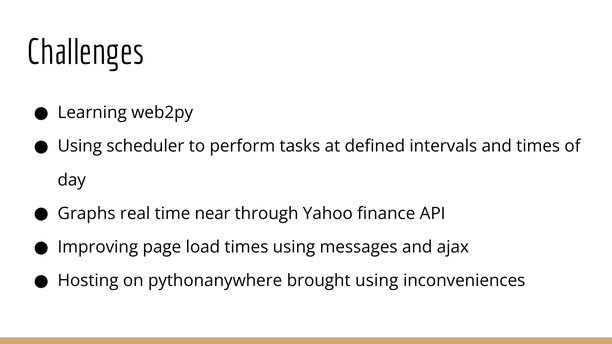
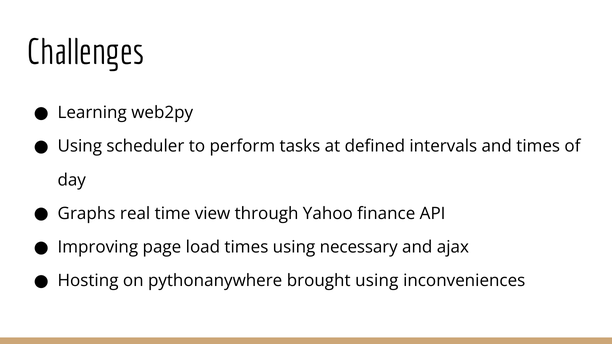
near: near -> view (213, 214)
messages: messages -> necessary (359, 247)
